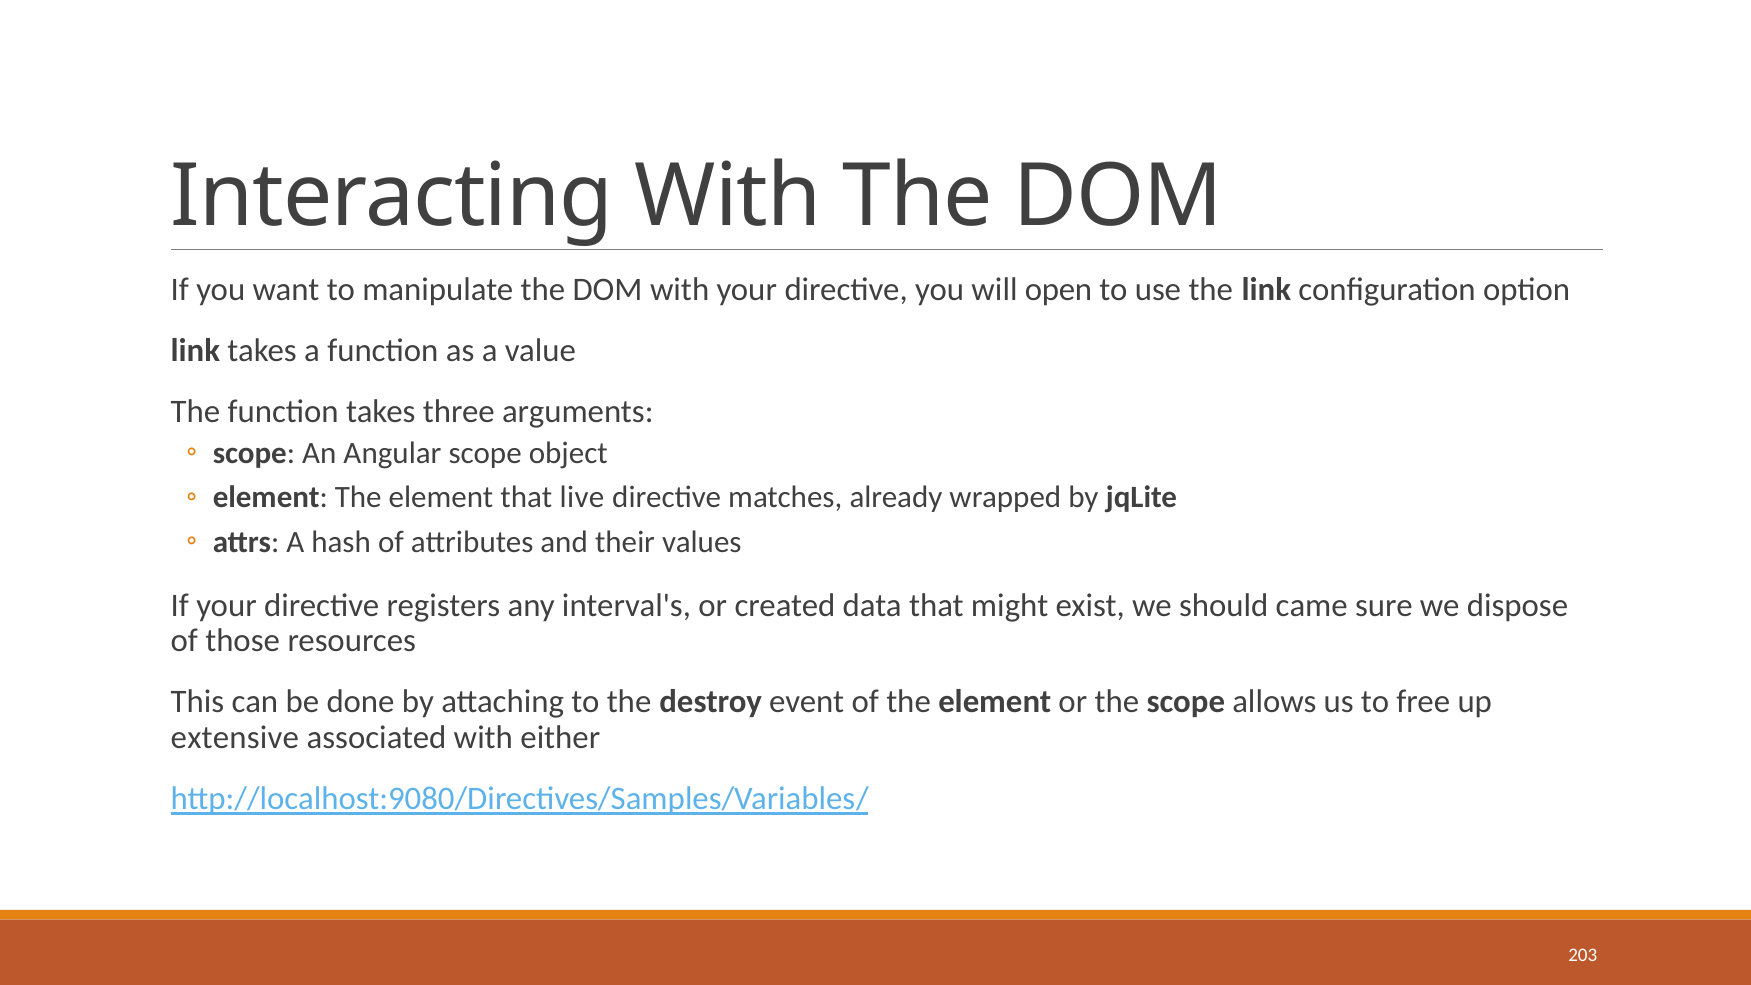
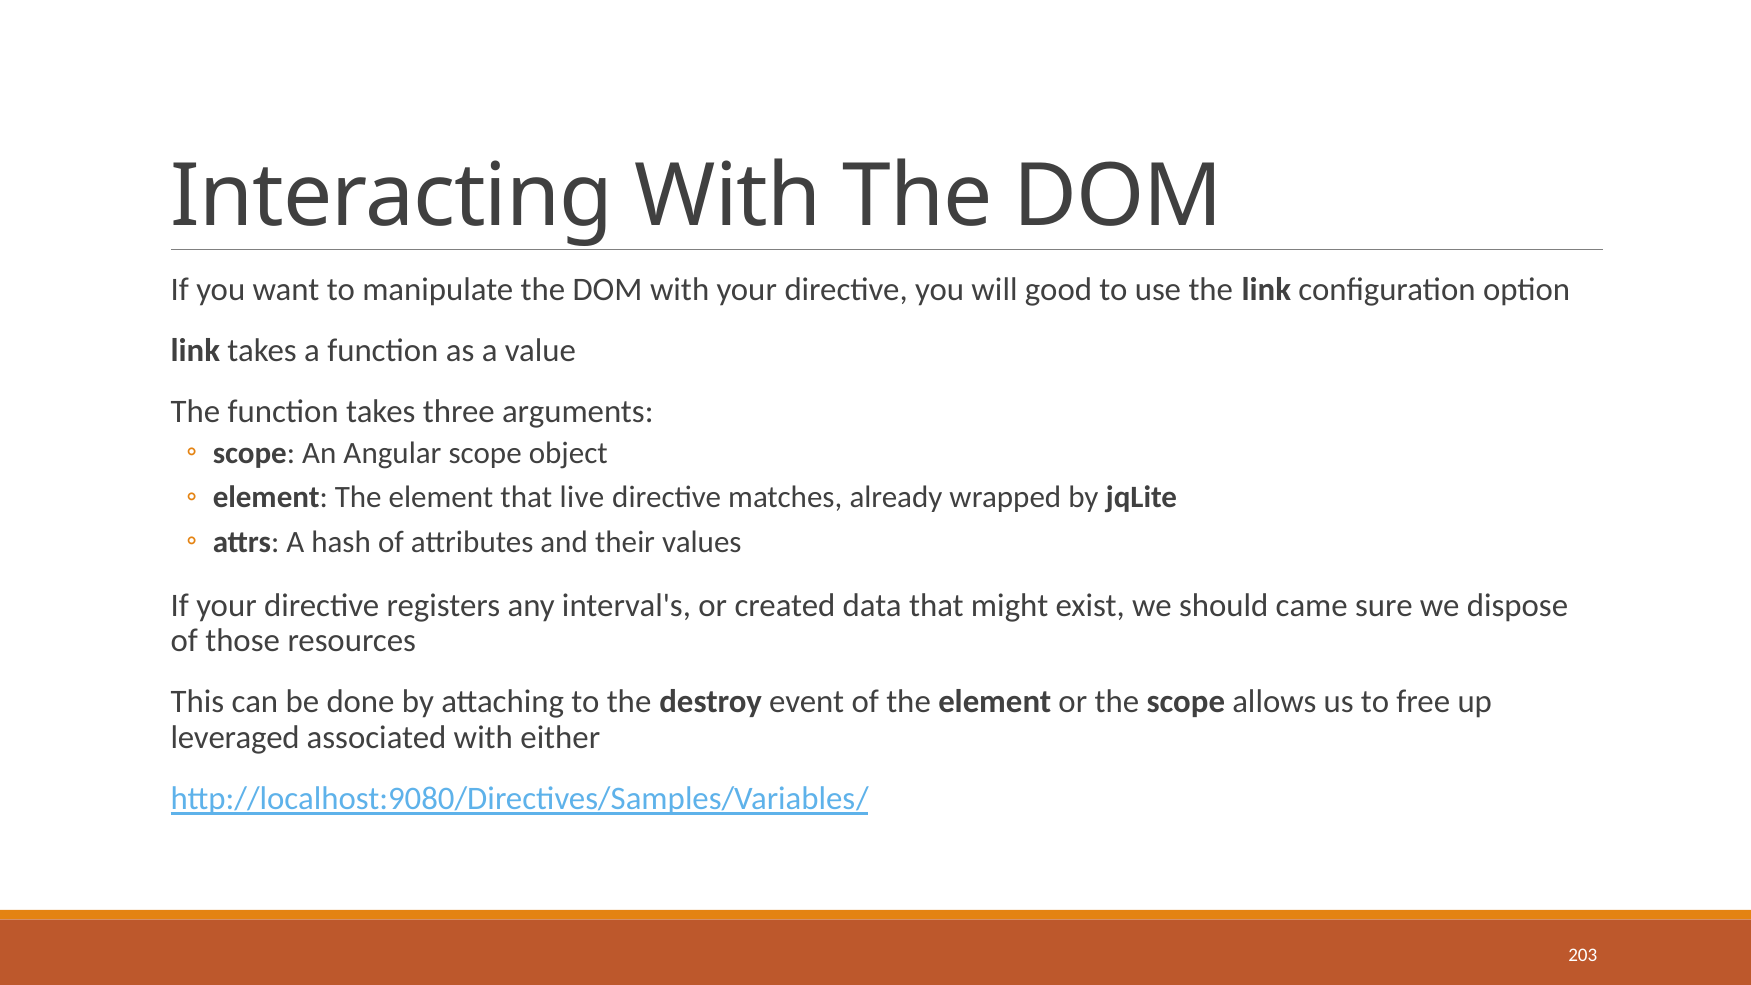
open: open -> good (1058, 289)
extensive: extensive -> leveraged (235, 738)
